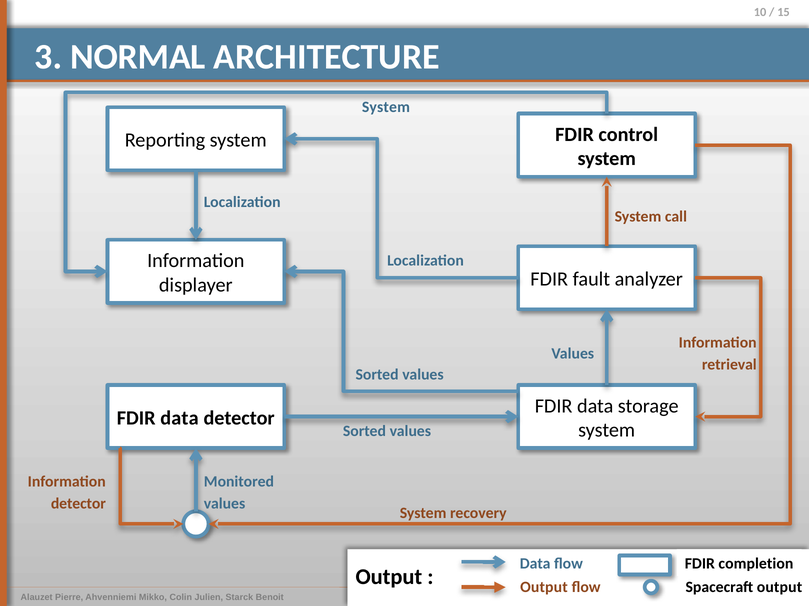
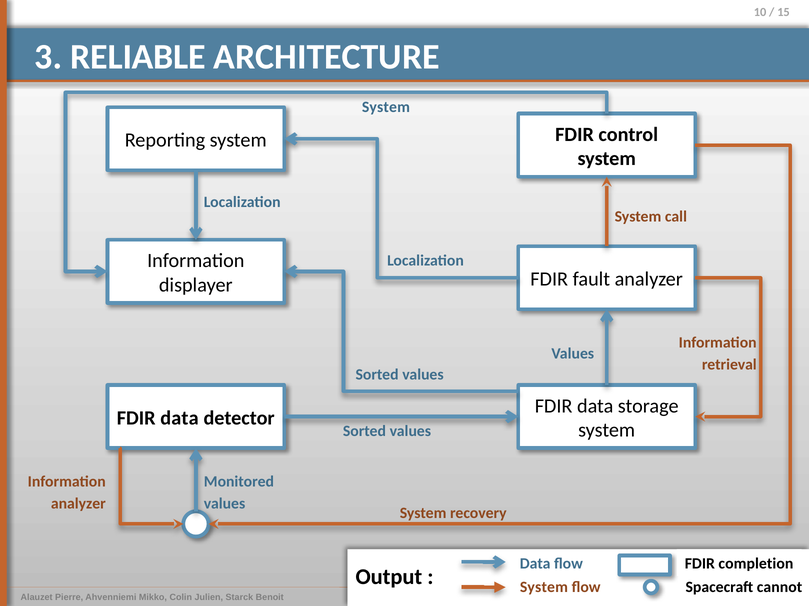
NORMAL: NORMAL -> RELIABLE (138, 57)
detector: detector -> analyzer (78, 504)
Output: Output -> System (544, 588)
Spacecraft output: output -> cannot (780, 588)
